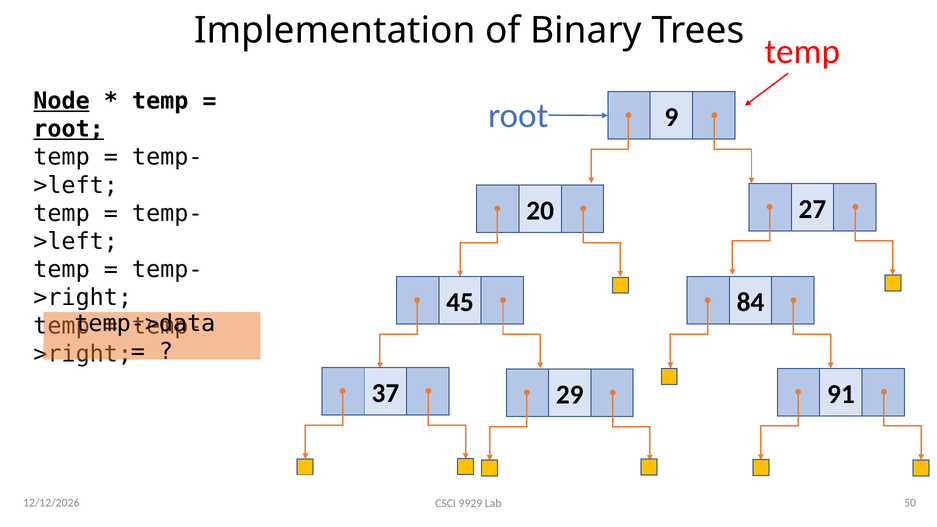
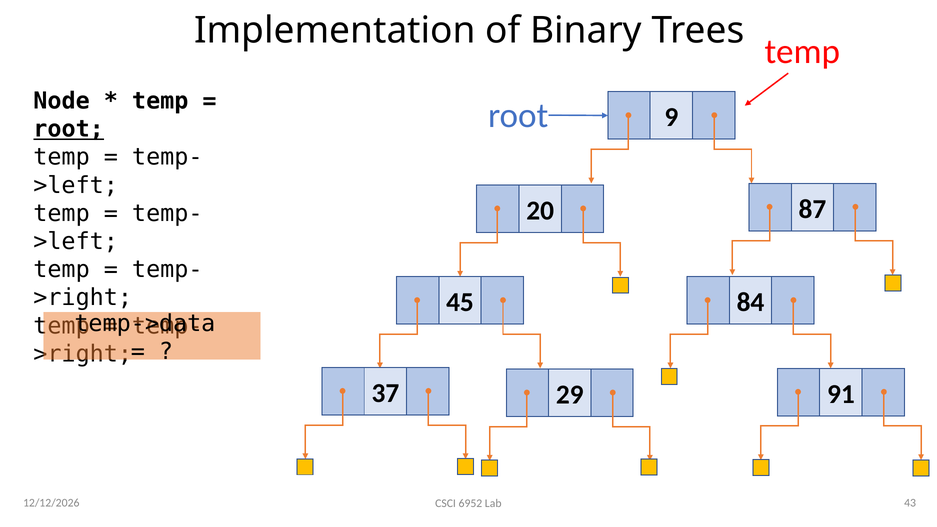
Node underline: present -> none (62, 101)
27: 27 -> 87 (812, 209)
9929: 9929 -> 6952 (470, 503)
50: 50 -> 43 (910, 503)
